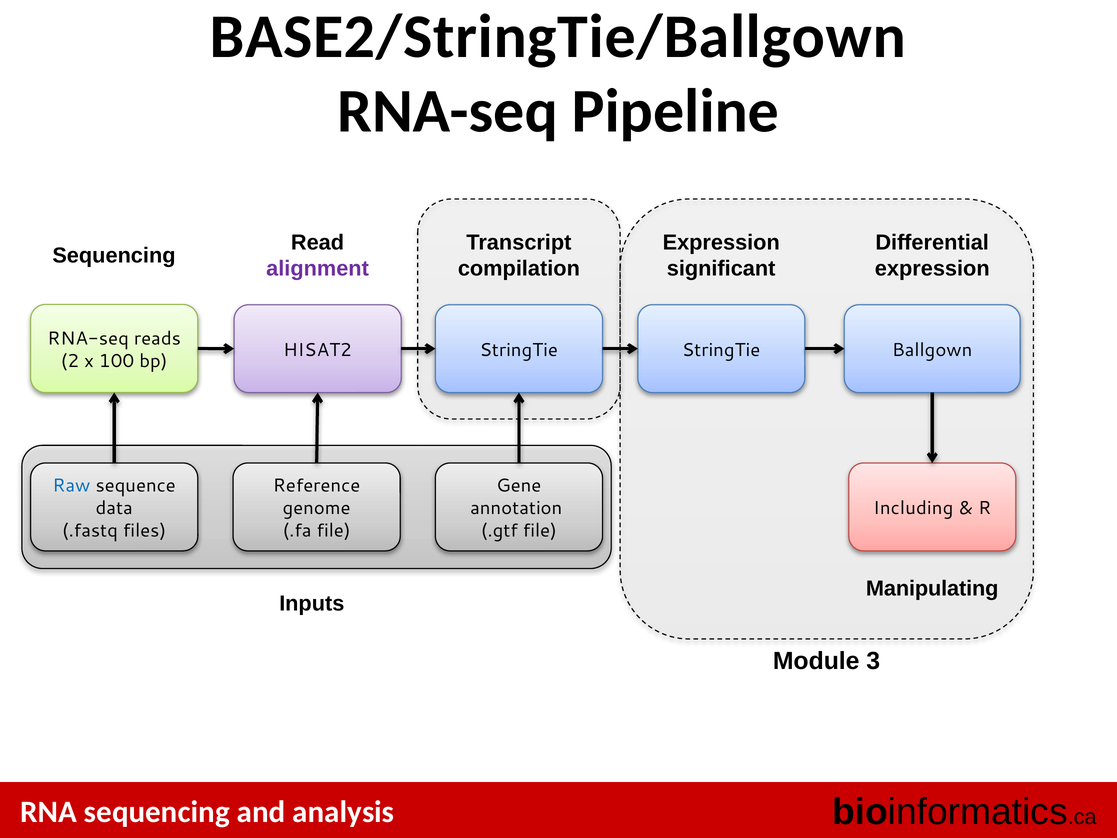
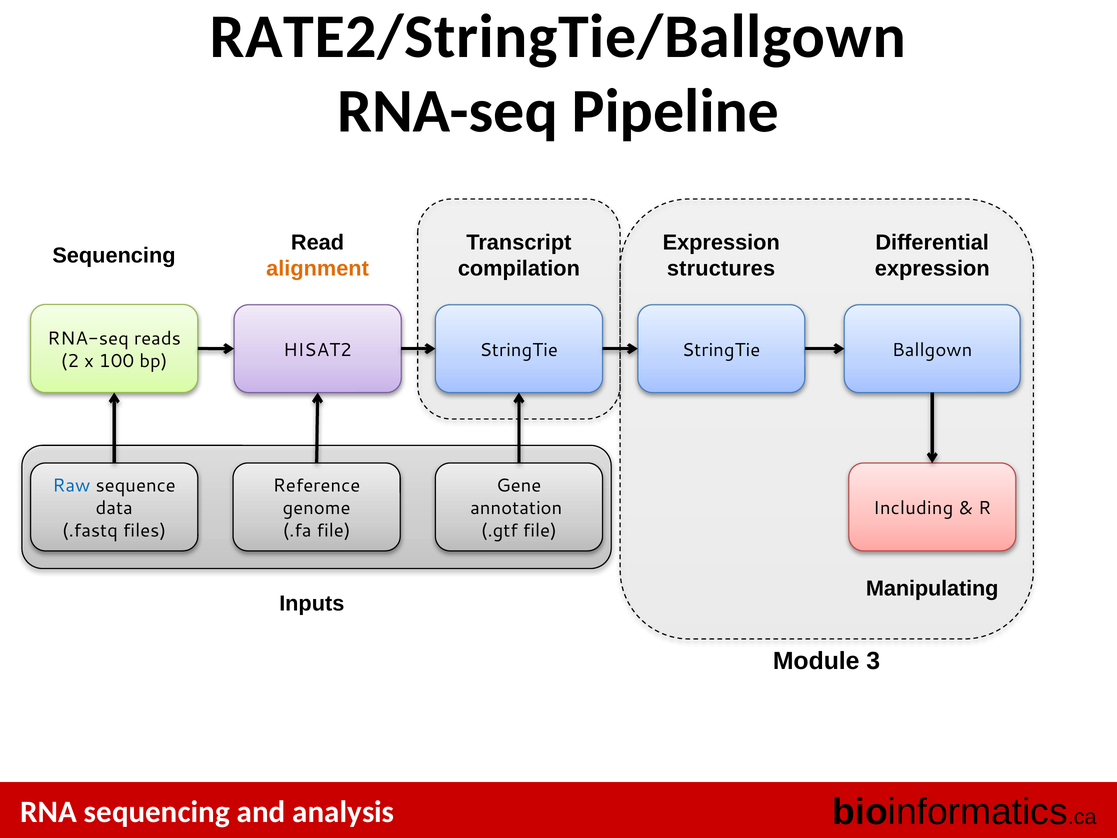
BASE2/StringTie/Ballgown: BASE2/StringTie/Ballgown -> RATE2/StringTie/Ballgown (558, 37)
alignment colour: purple -> orange (318, 268)
significant: significant -> structures (721, 268)
